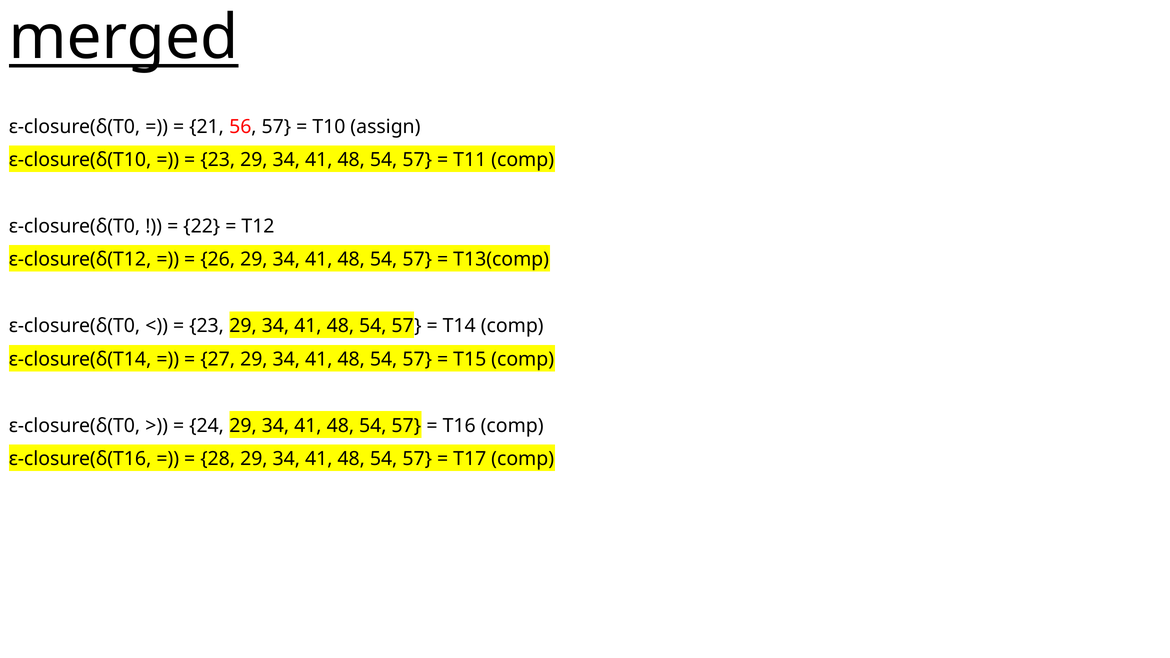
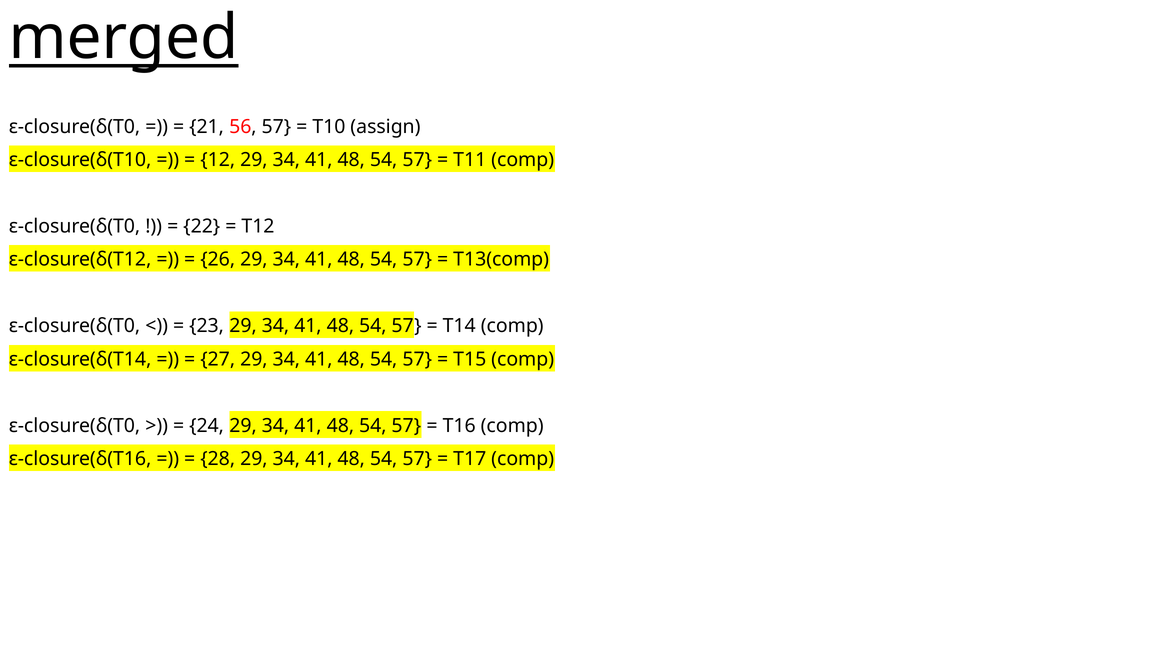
23: 23 -> 12 (218, 160)
